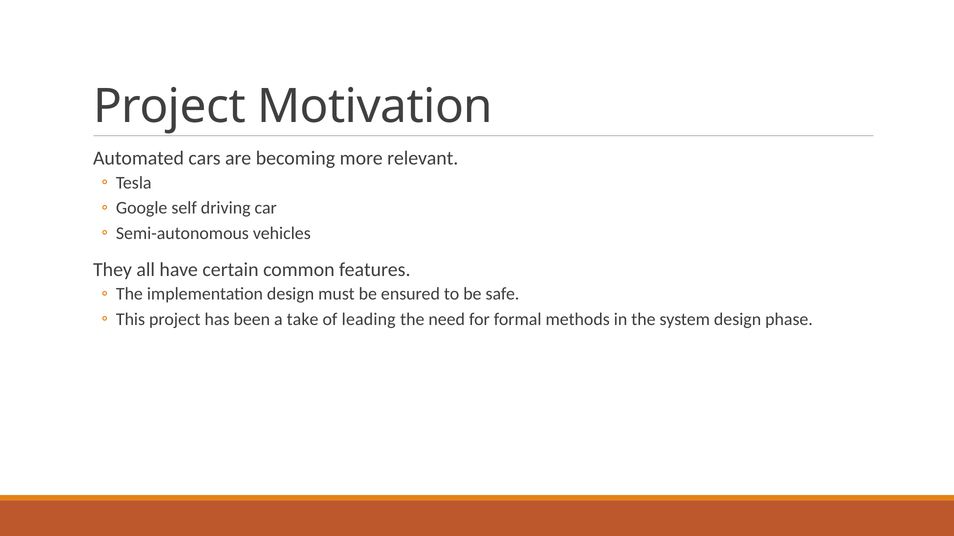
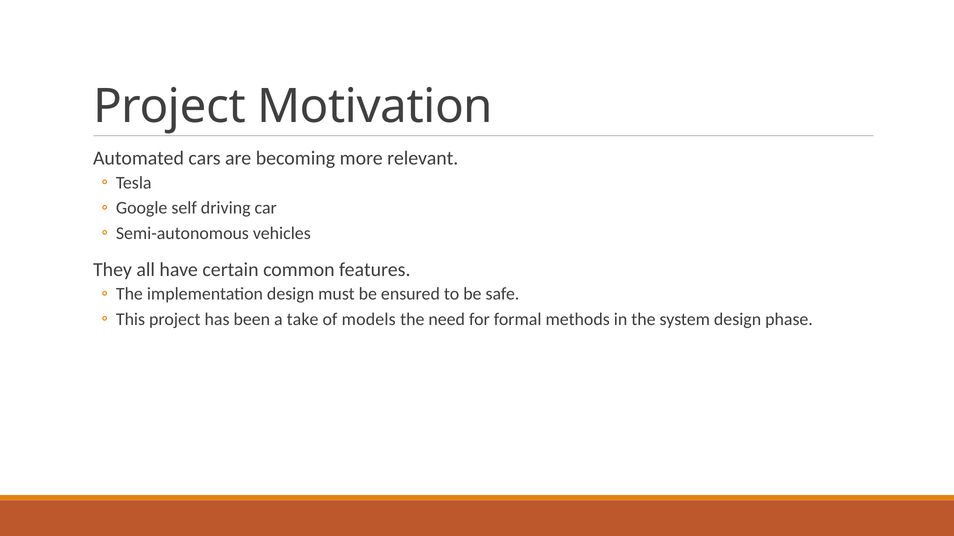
leading: leading -> models (369, 320)
